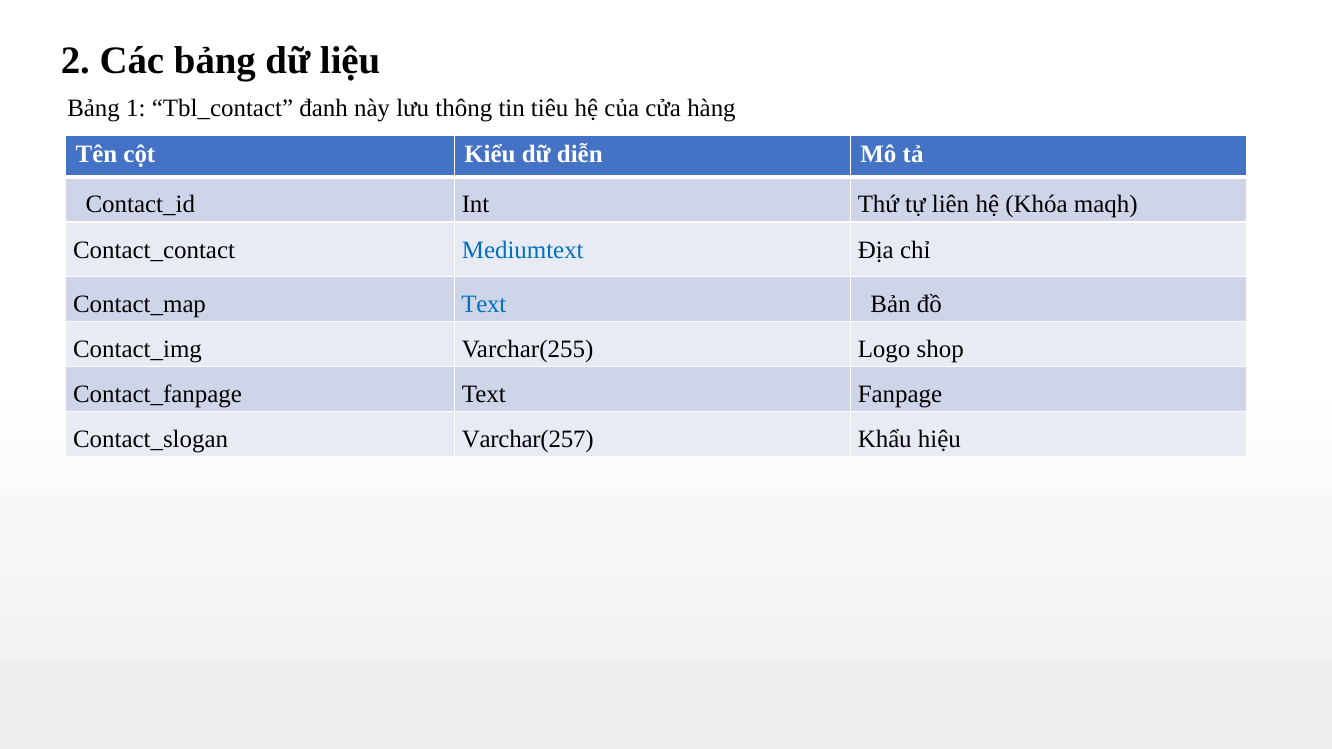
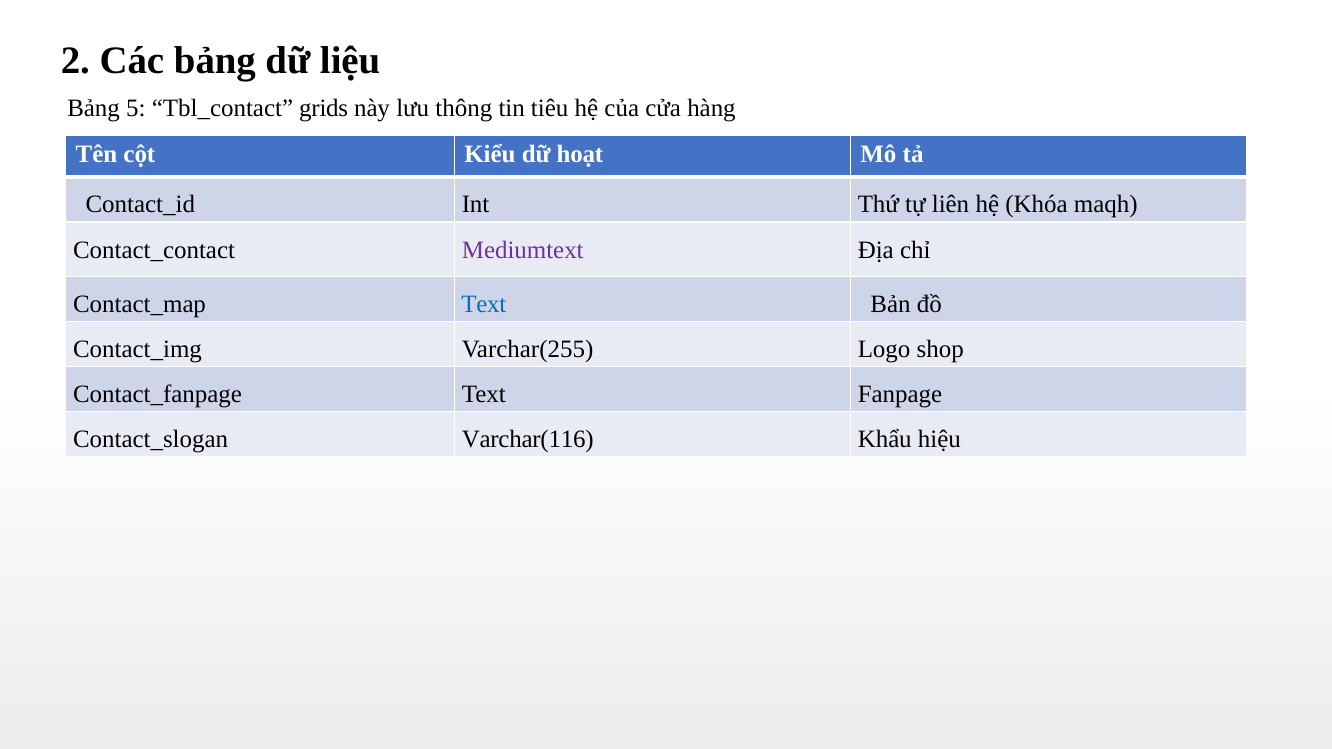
1: 1 -> 5 (136, 108)
đanh: đanh -> grids (324, 108)
diễn: diễn -> hoạt (580, 154)
Mediumtext colour: blue -> purple (523, 250)
Varchar(257: Varchar(257 -> Varchar(116 (528, 439)
